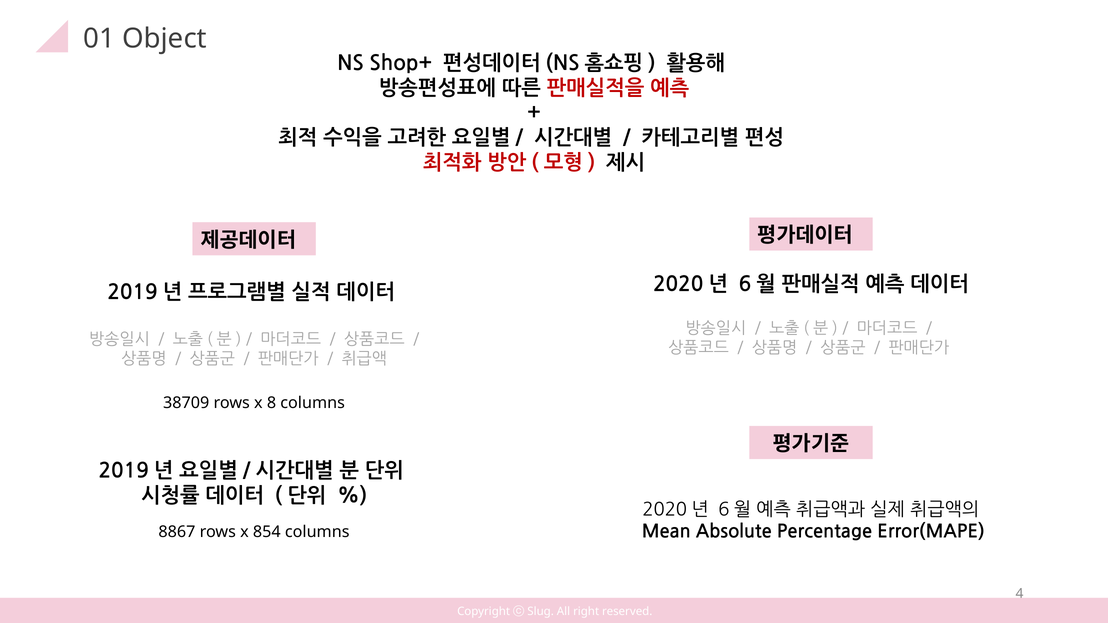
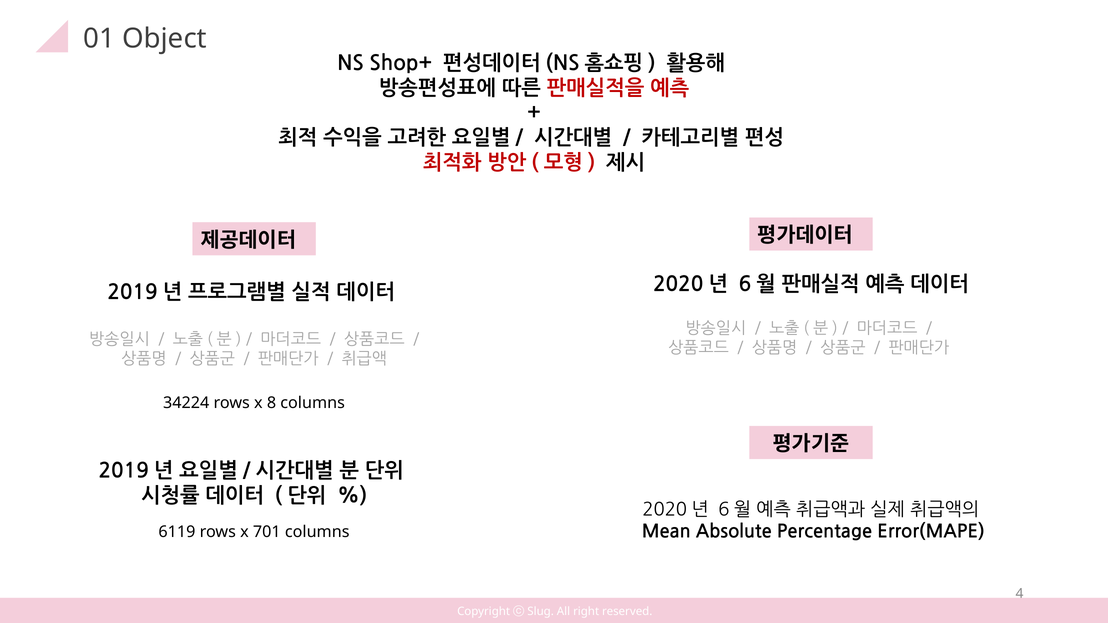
38709: 38709 -> 34224 (186, 403)
8867: 8867 -> 6119 (177, 532)
854: 854 -> 701 (267, 532)
